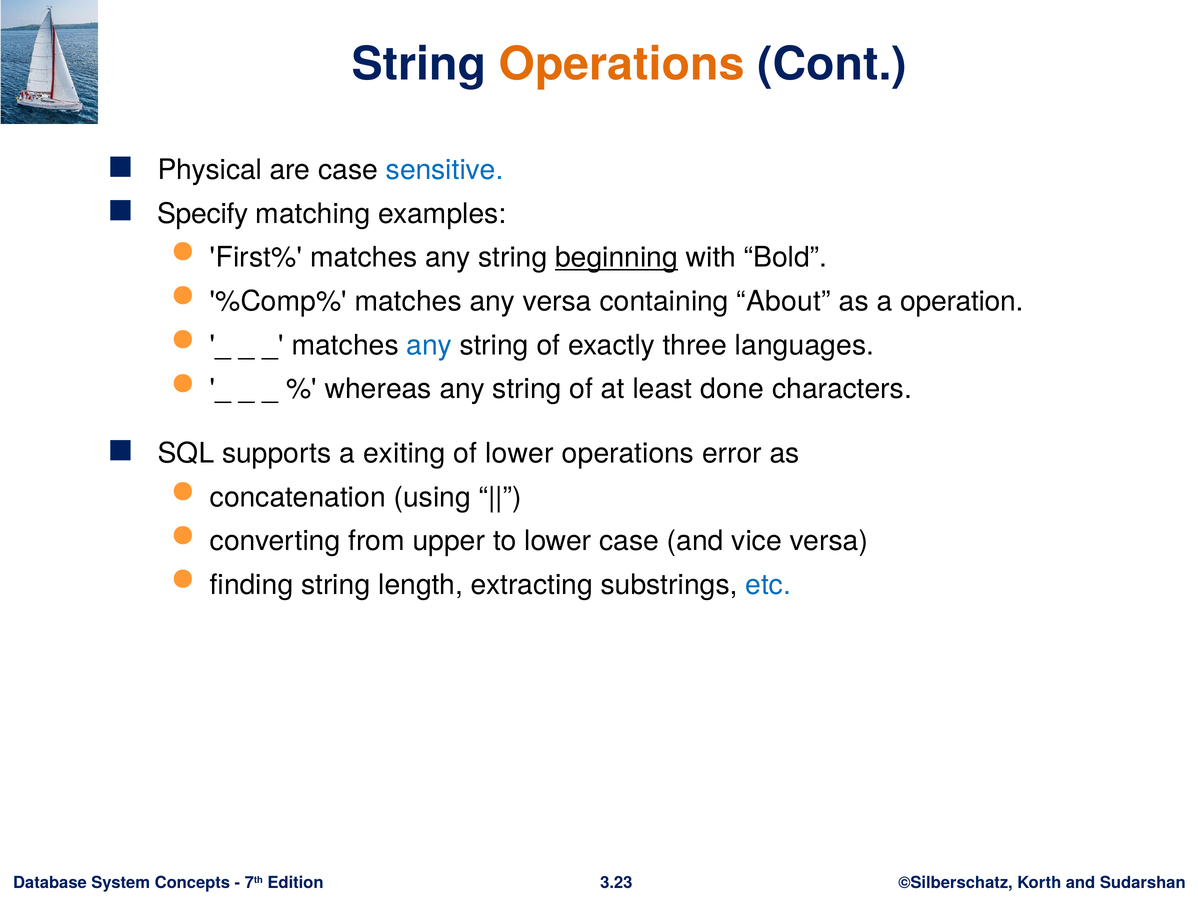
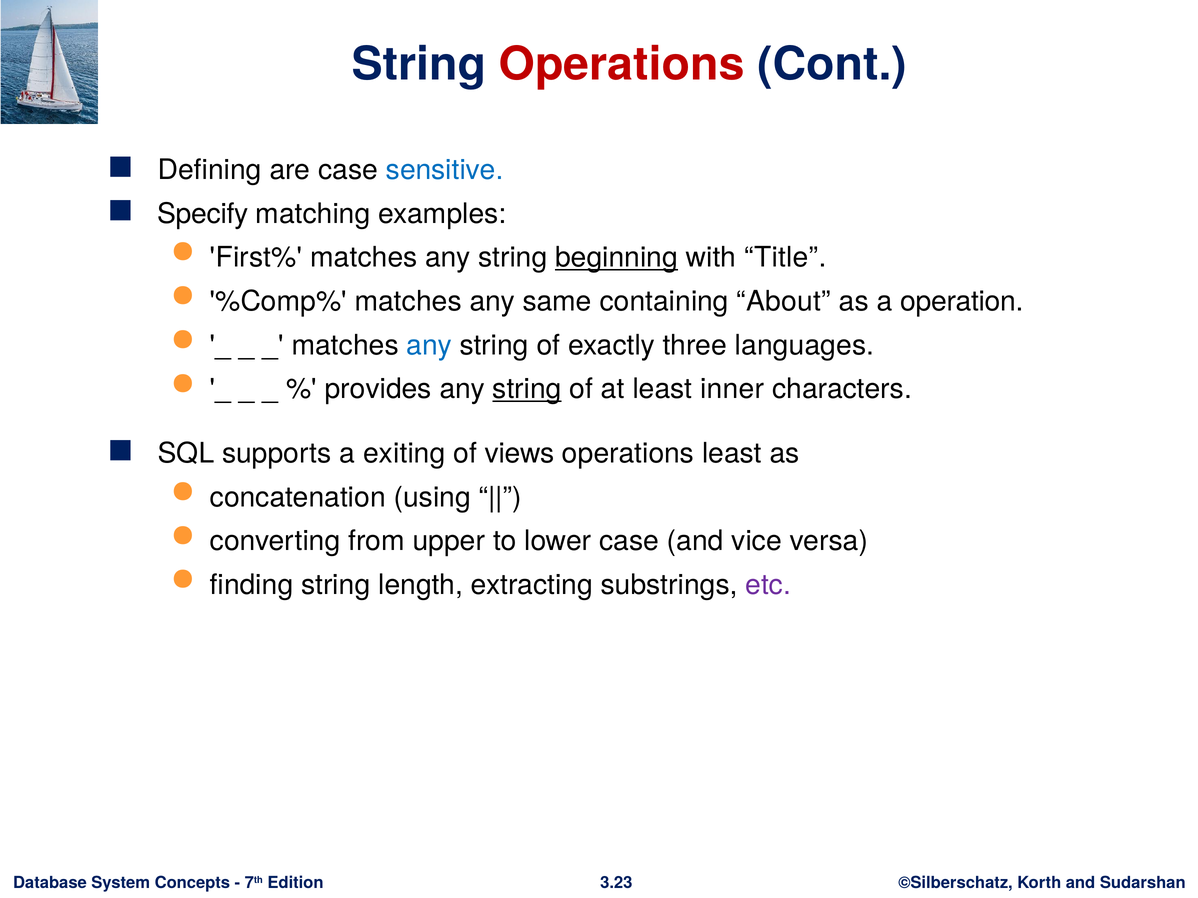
Operations colour: orange -> red (622, 64)
Physical: Physical -> Defining (210, 170)
Bold: Bold -> Title (785, 258)
any versa: versa -> same (557, 302)
whereas: whereas -> provides (378, 389)
string underline: none -> present (527, 389)
done: done -> inner (732, 389)
of lower: lower -> views (520, 454)
operations error: error -> least (732, 454)
etc colour: blue -> purple (768, 585)
